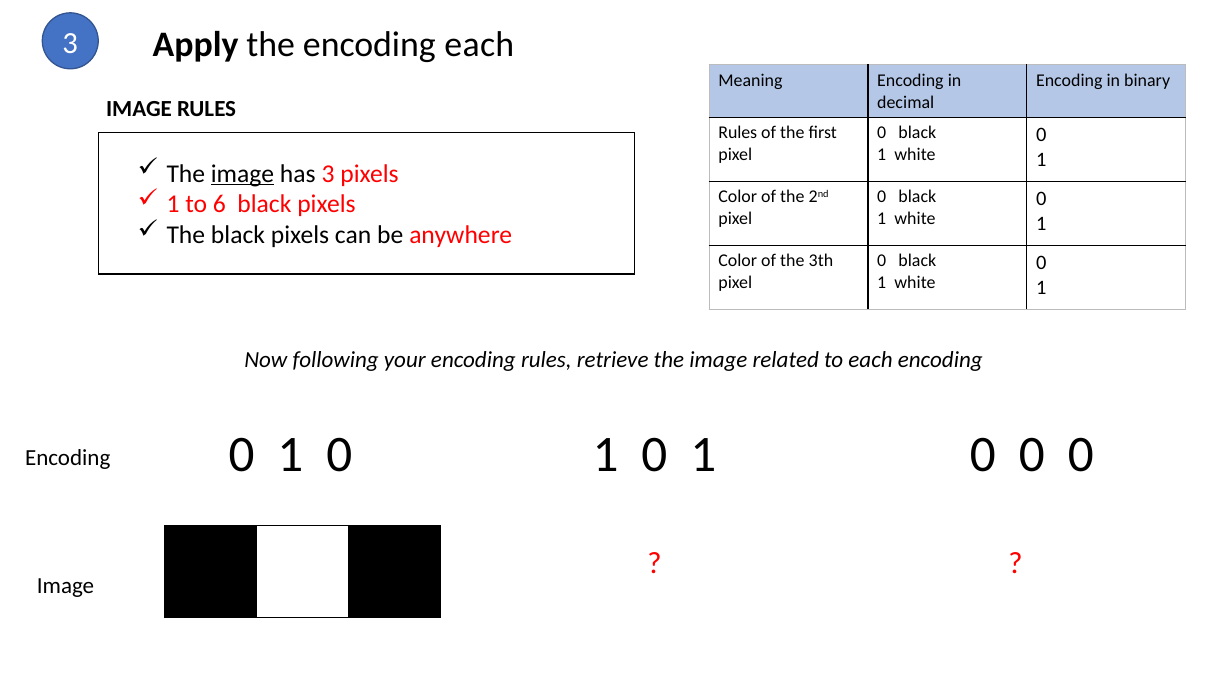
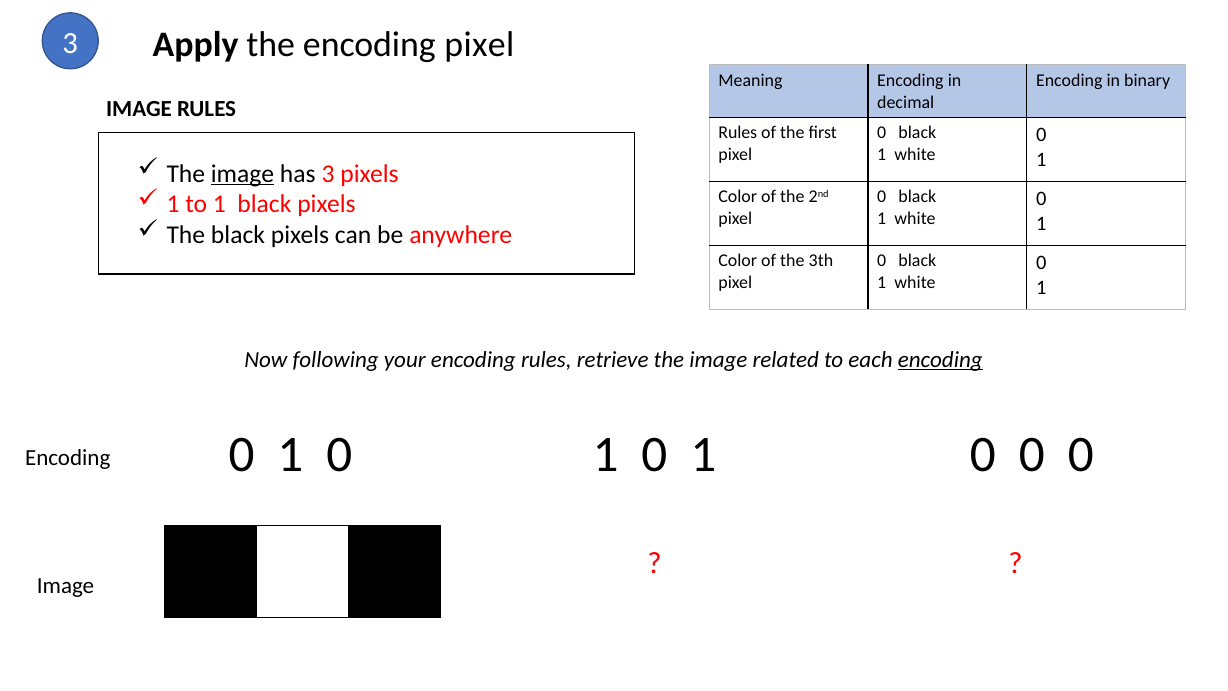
encoding each: each -> pixel (479, 45)
to 6: 6 -> 1 (219, 204)
encoding underline: none -> present (940, 359)
